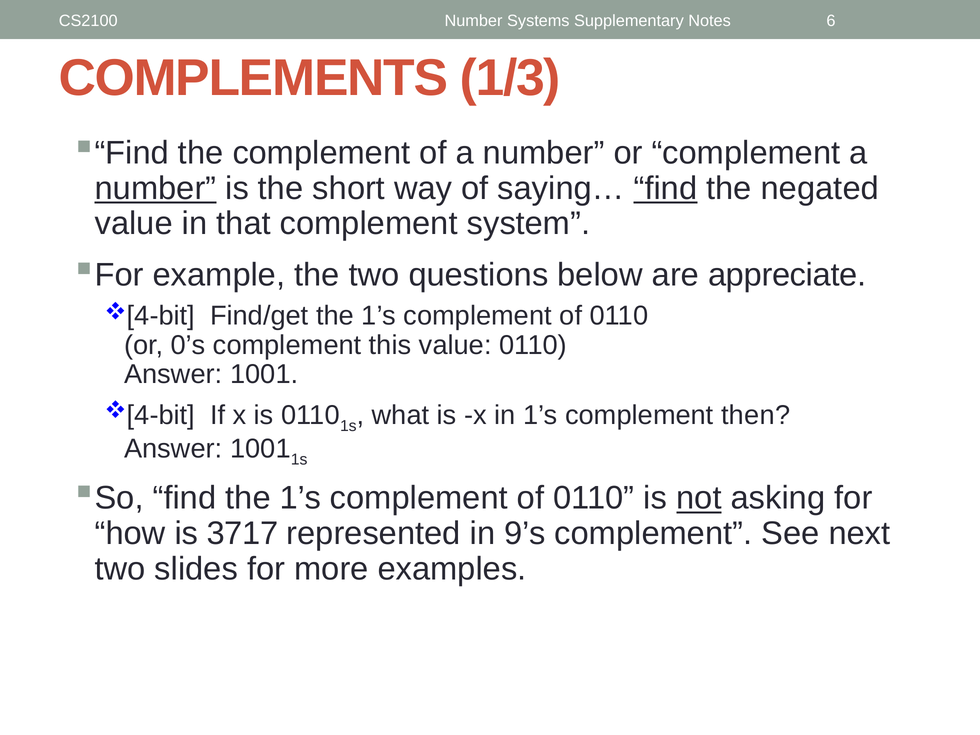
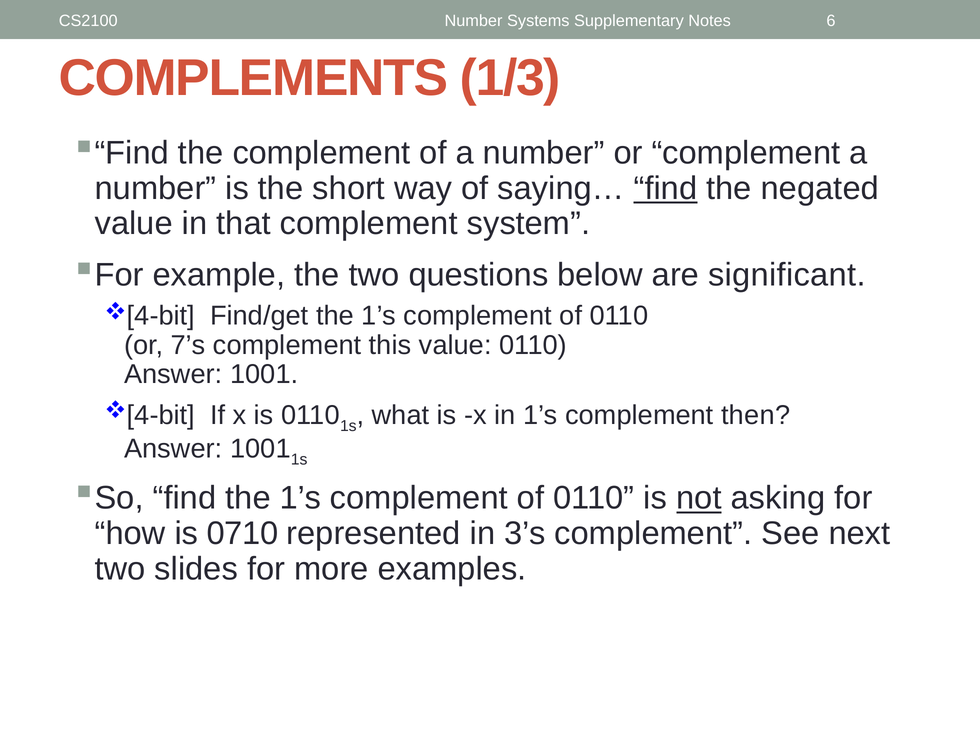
number underline: present -> none (156, 188)
appreciate: appreciate -> significant (787, 275)
0’s: 0’s -> 7’s (188, 345)
3717: 3717 -> 0710 (242, 533)
9’s: 9’s -> 3’s (525, 533)
